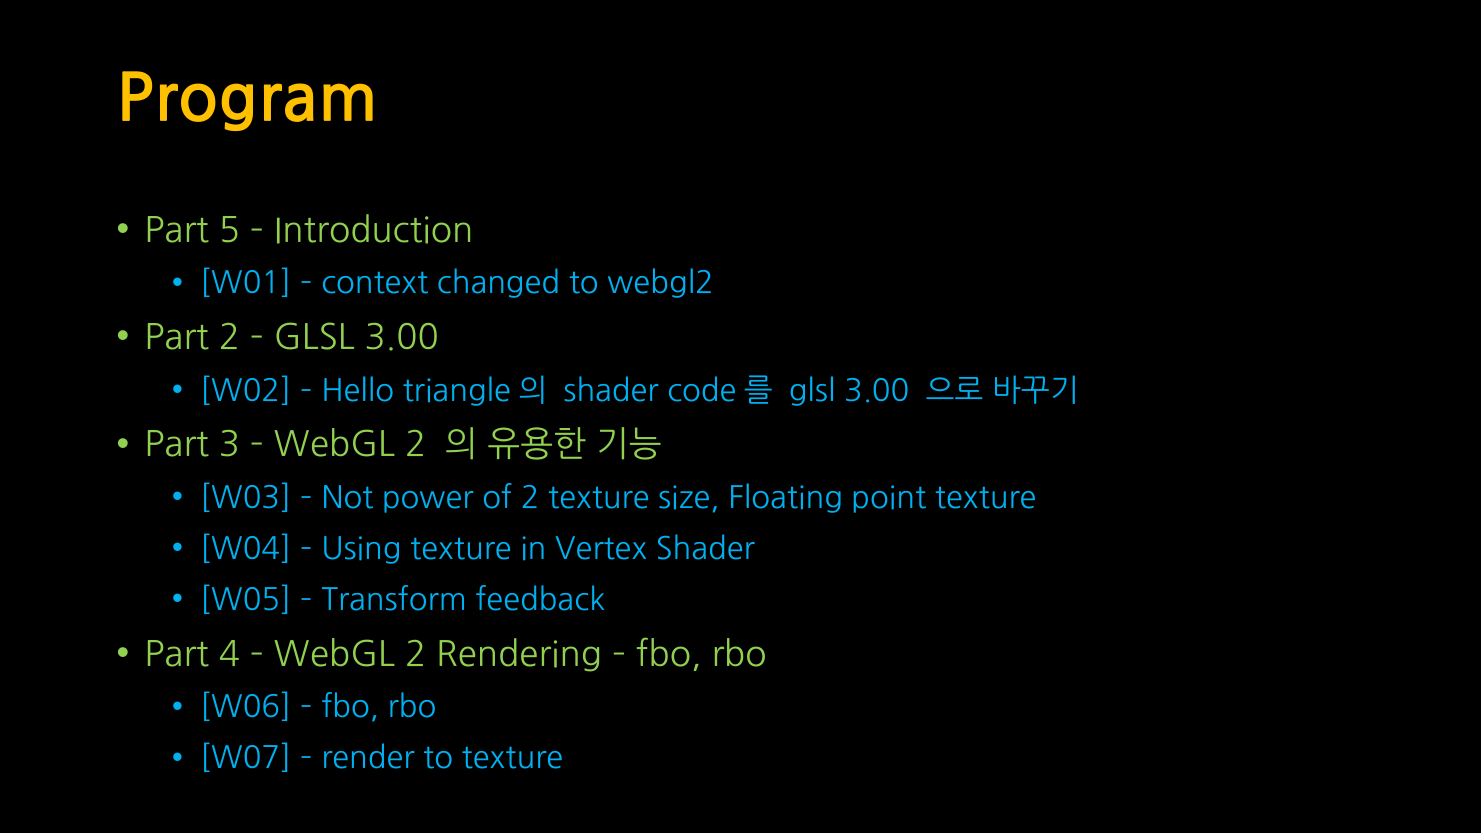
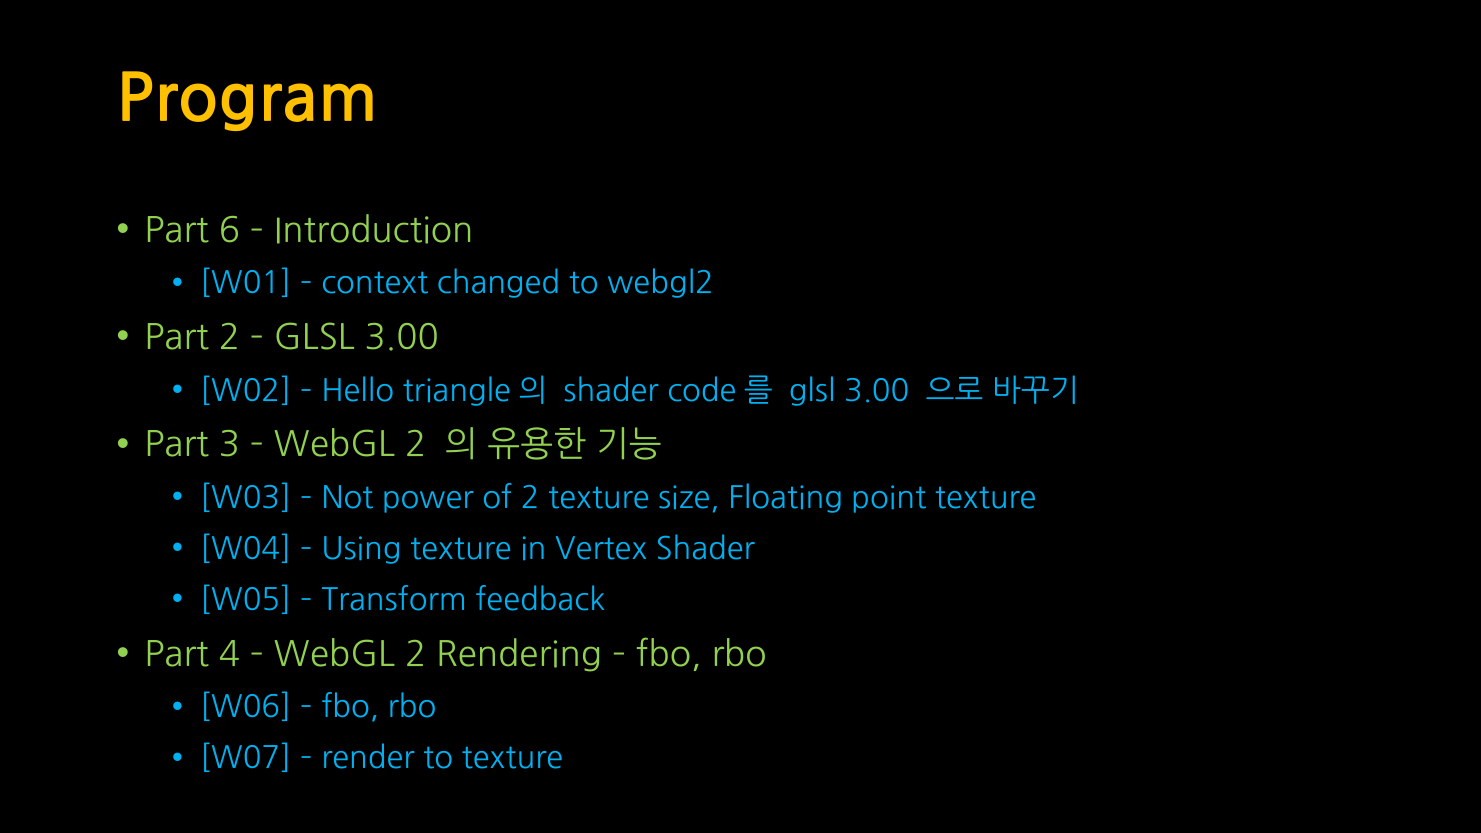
5: 5 -> 6 (229, 231)
